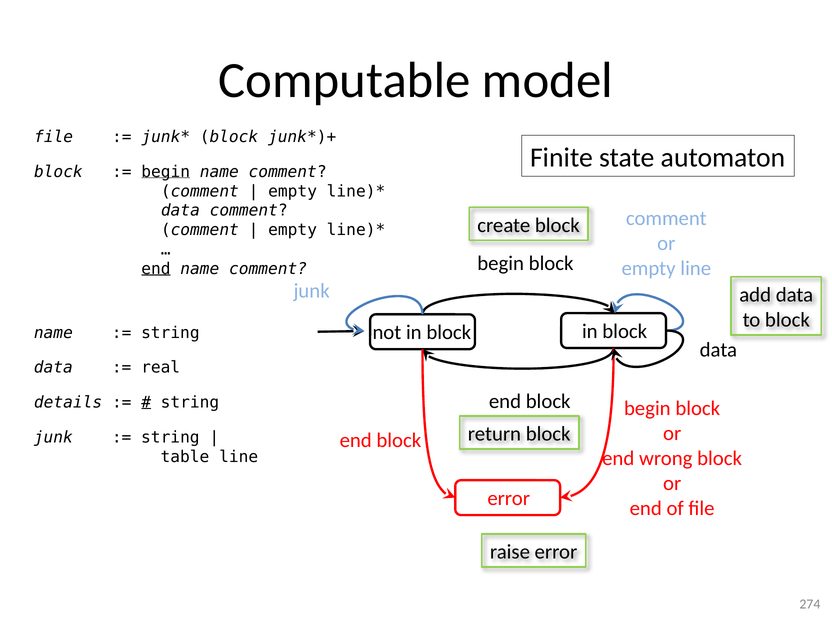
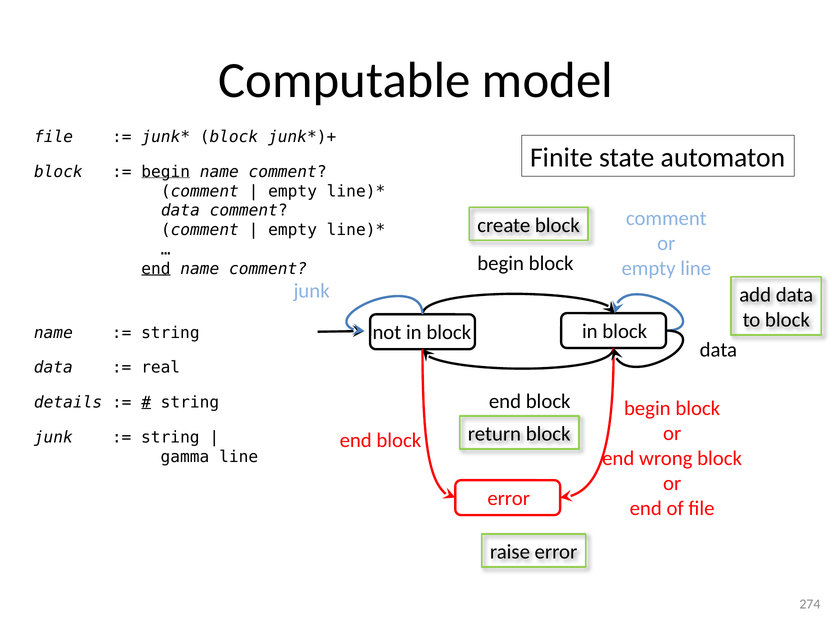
table: table -> gamma (185, 457)
